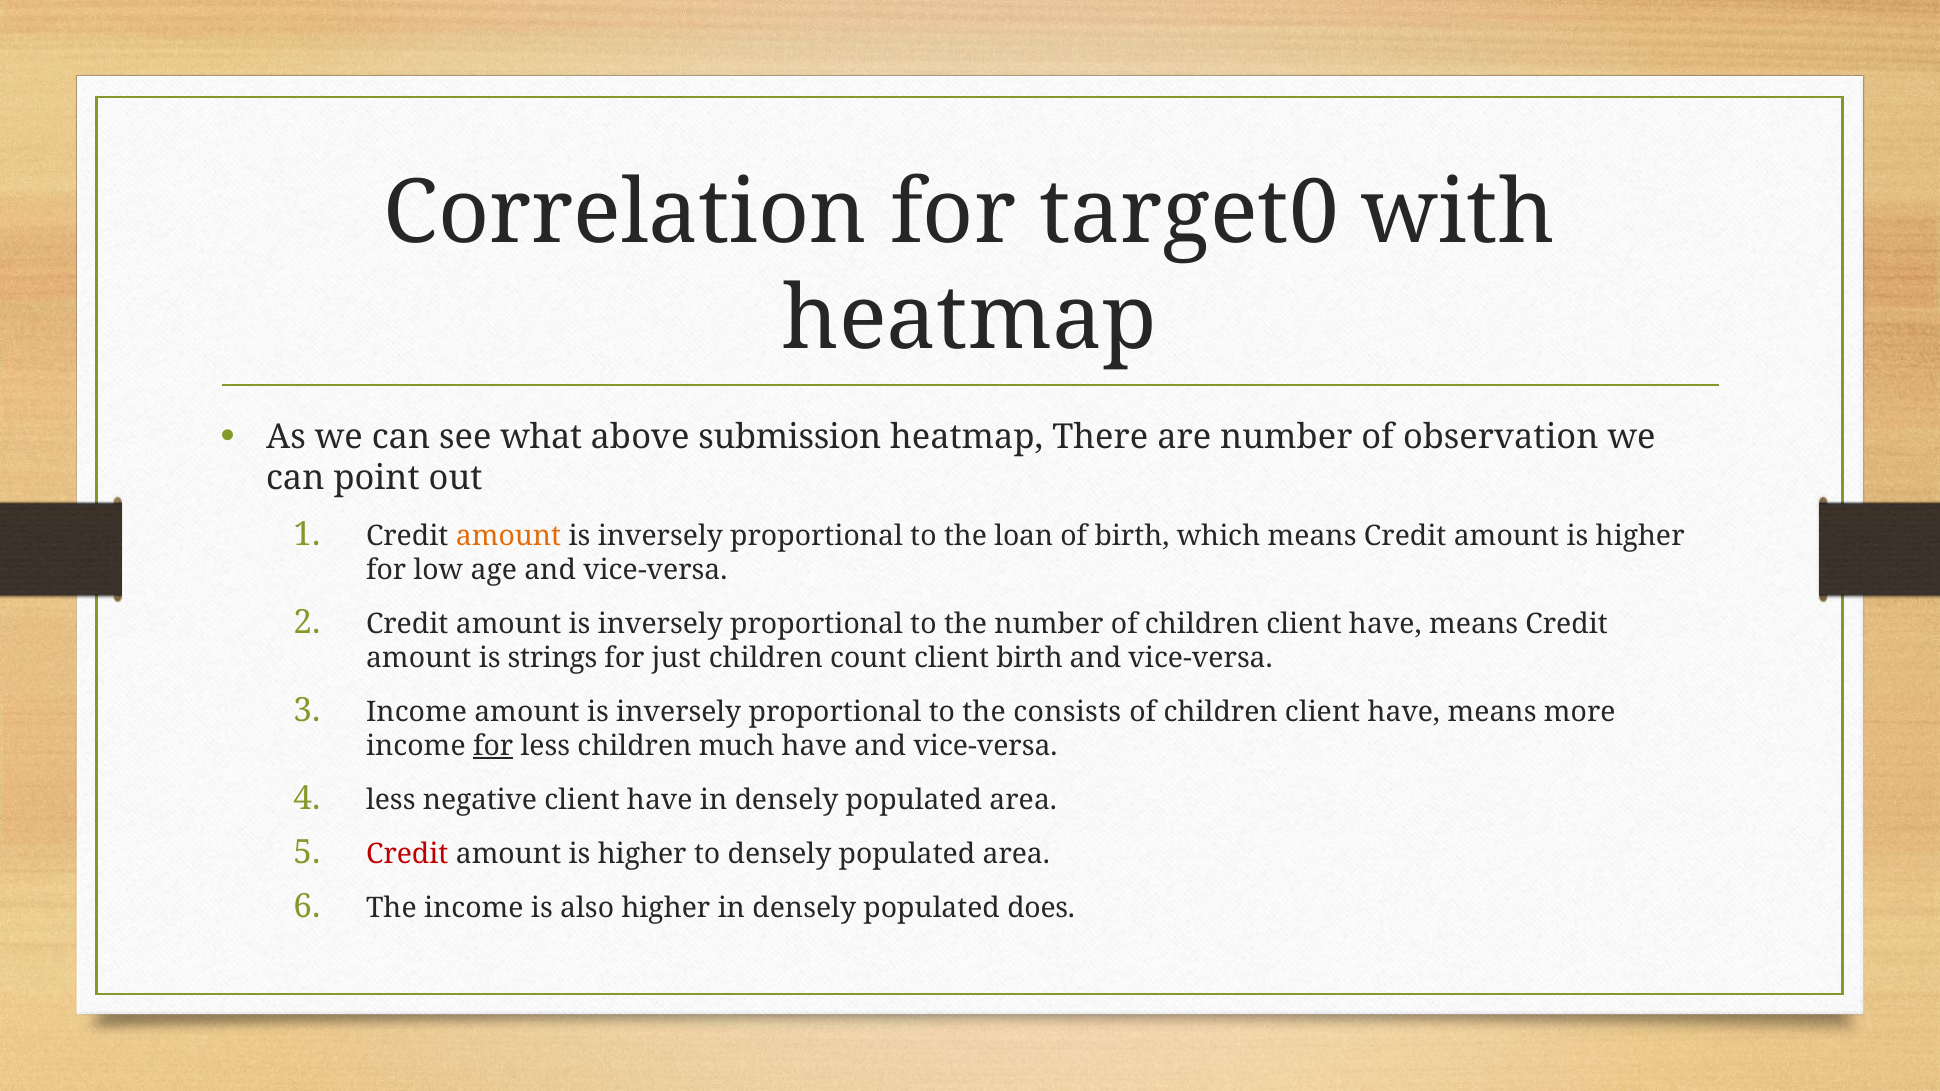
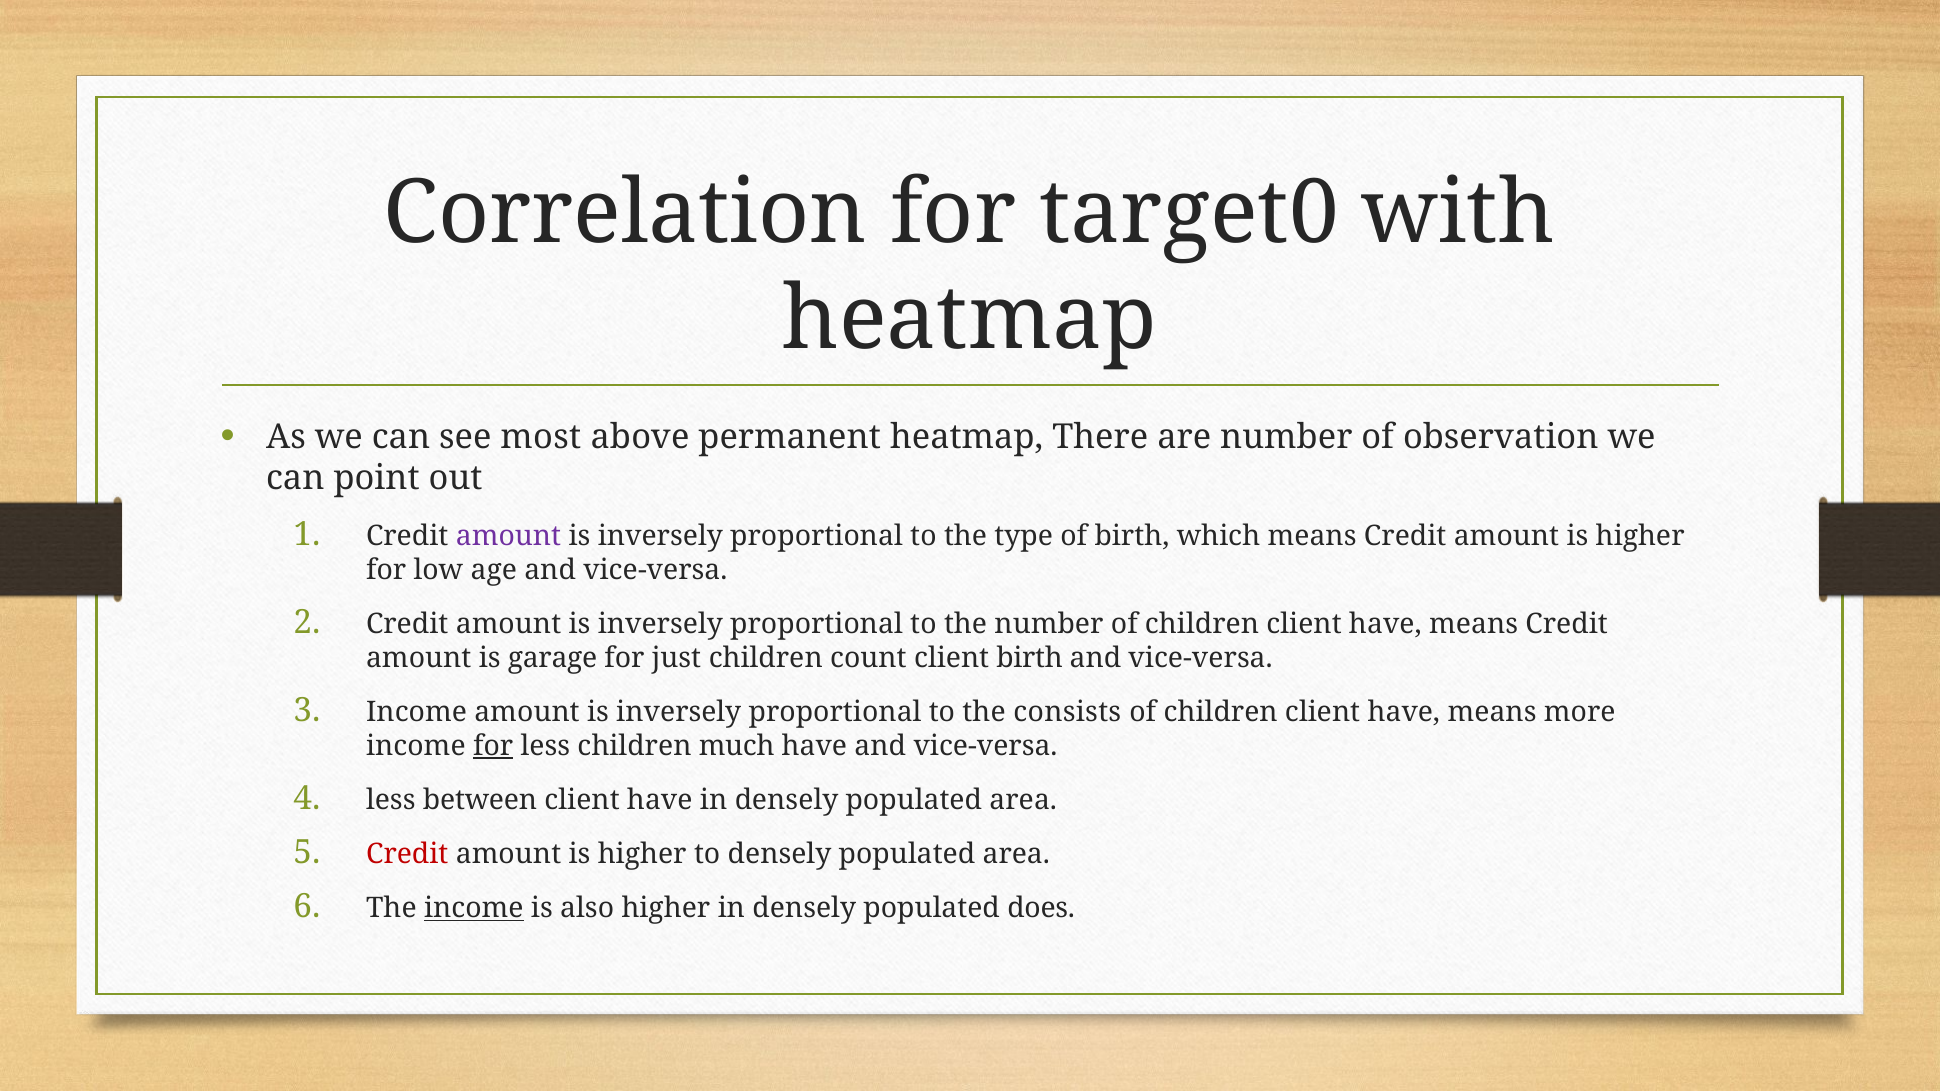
what: what -> most (541, 437)
submission: submission -> permanent (790, 437)
amount colour: orange -> purple (508, 536)
loan: loan -> type (1024, 536)
strings: strings -> garage (553, 658)
negative: negative -> between (480, 800)
income underline: none -> present (474, 909)
